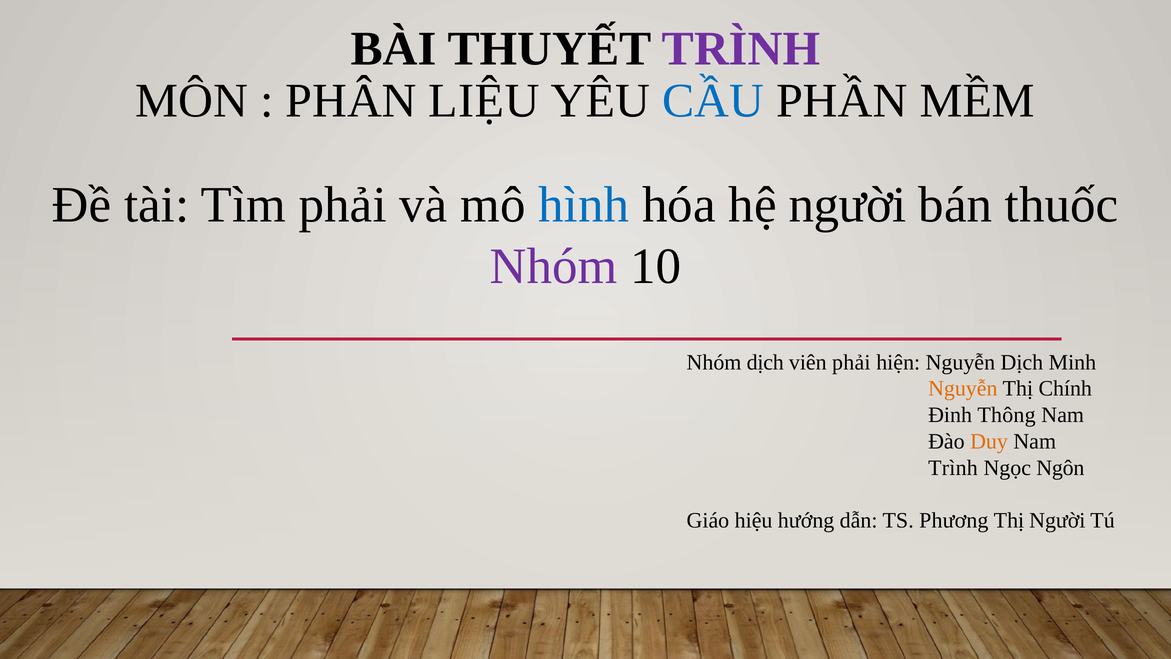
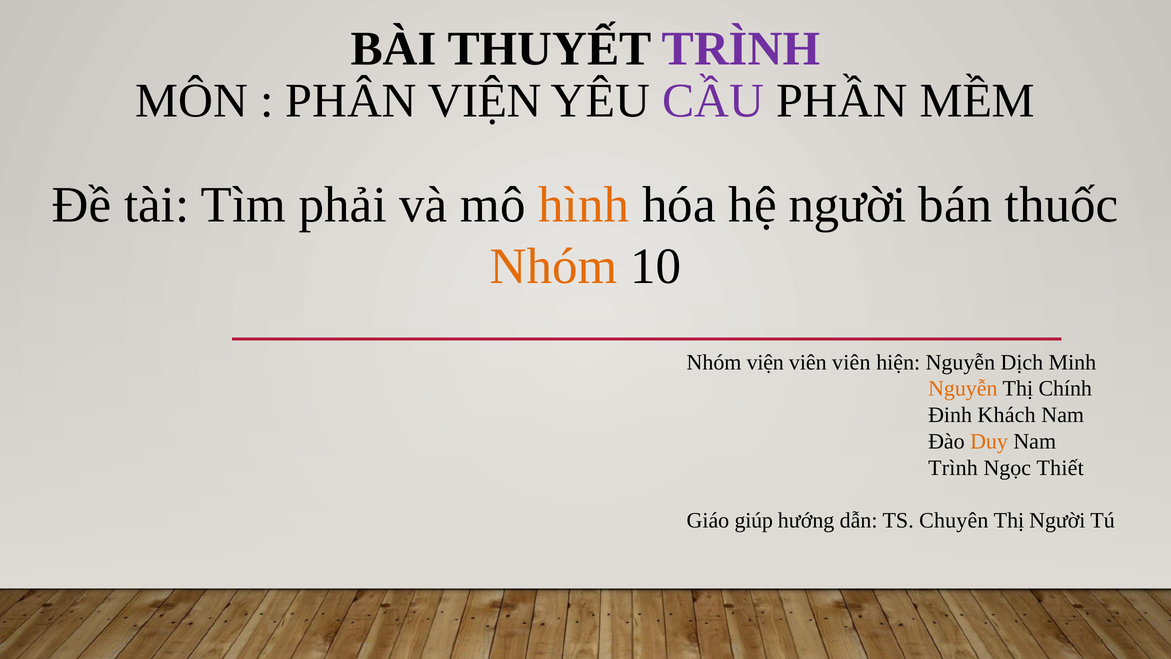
PHÂN LIỆU: LIỆU -> VIỆN (485, 101)
CẦU colour: blue -> purple (713, 101)
hình colour: blue -> orange (584, 205)
Nhóm colour: purple -> orange (554, 266)
Nhóm dịch: dịch -> viện (765, 362)
viên phải: phải -> viên (851, 362)
Thông: Thông -> Khách (1007, 415)
Ngôn: Ngôn -> Thiết (1060, 468)
hiệu: hiệu -> giúp (754, 520)
Phương: Phương -> Chuyên (954, 520)
